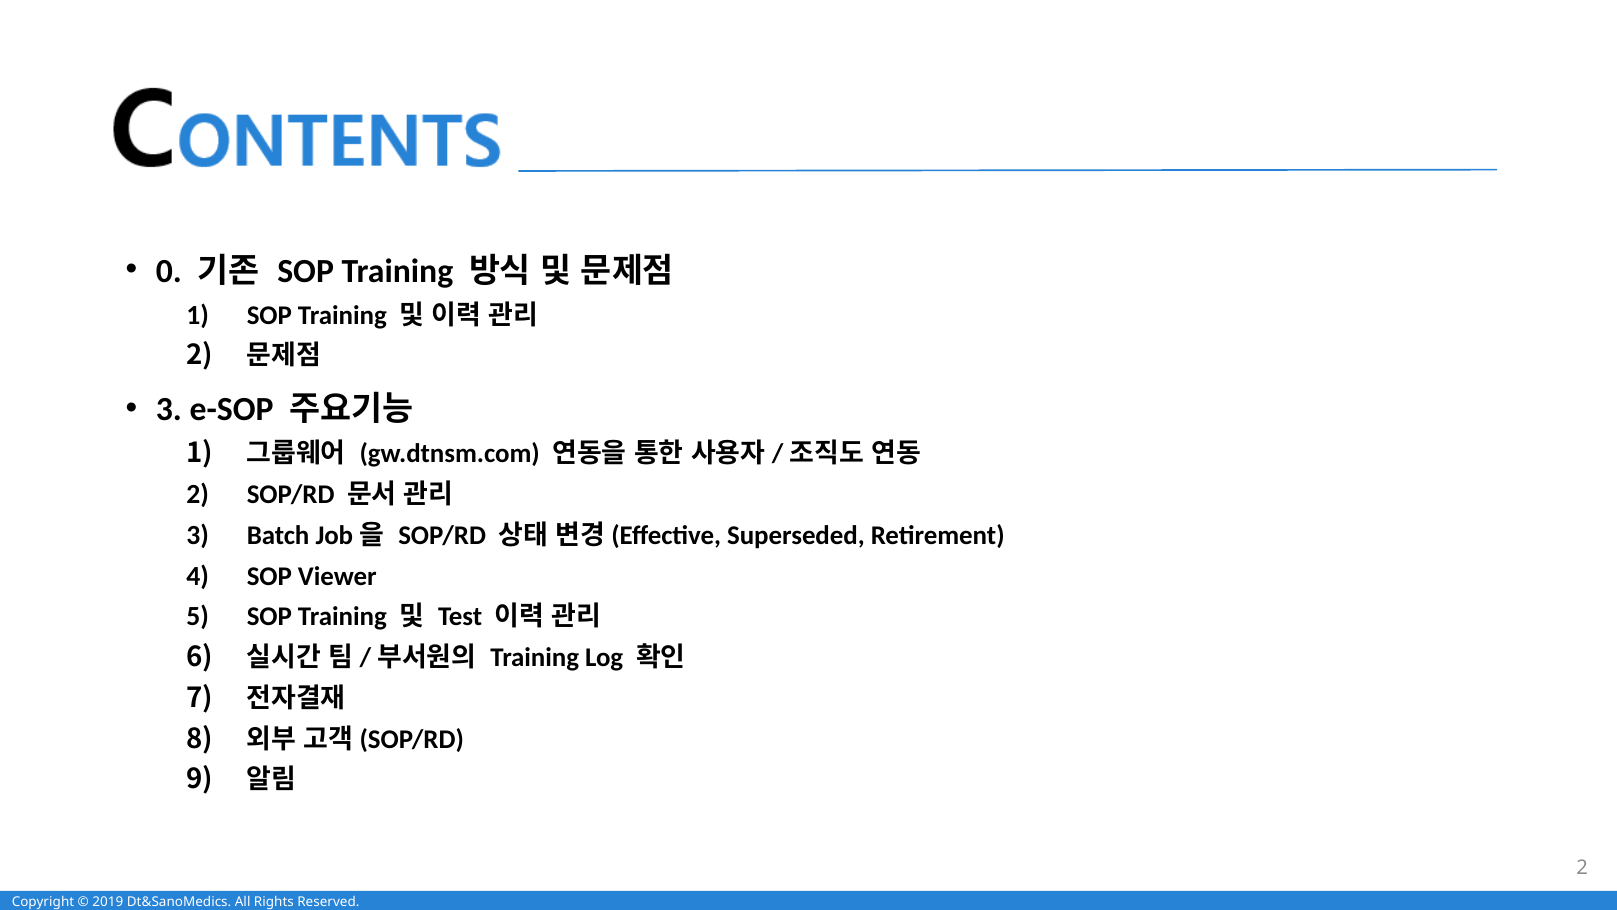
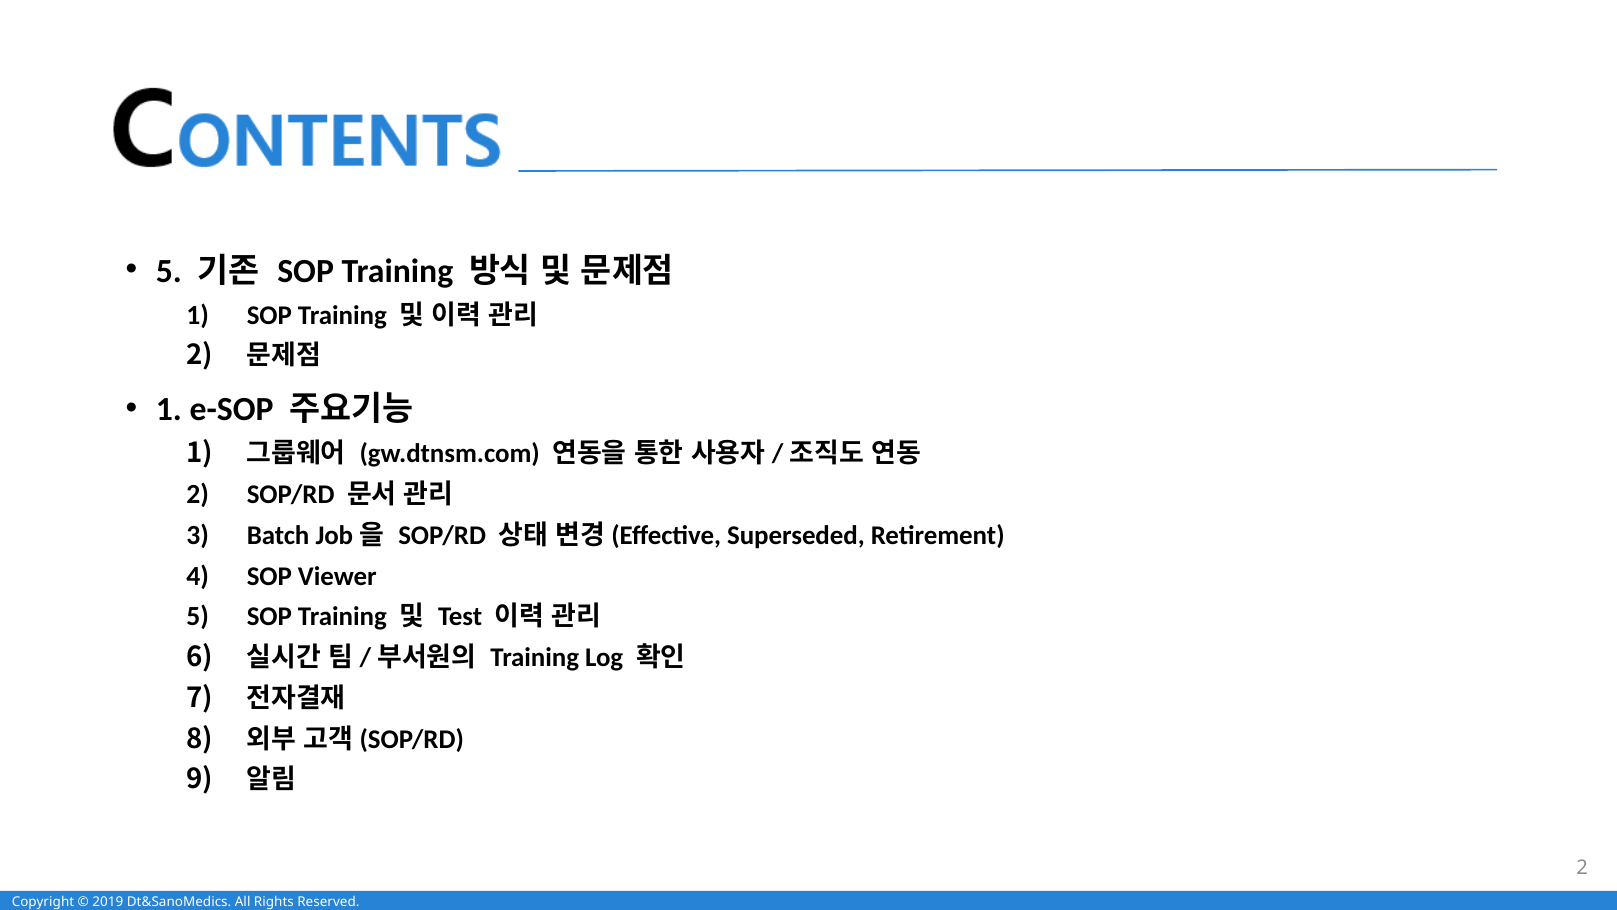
0: 0 -> 5 (169, 271)
3: 3 -> 1 (169, 410)
